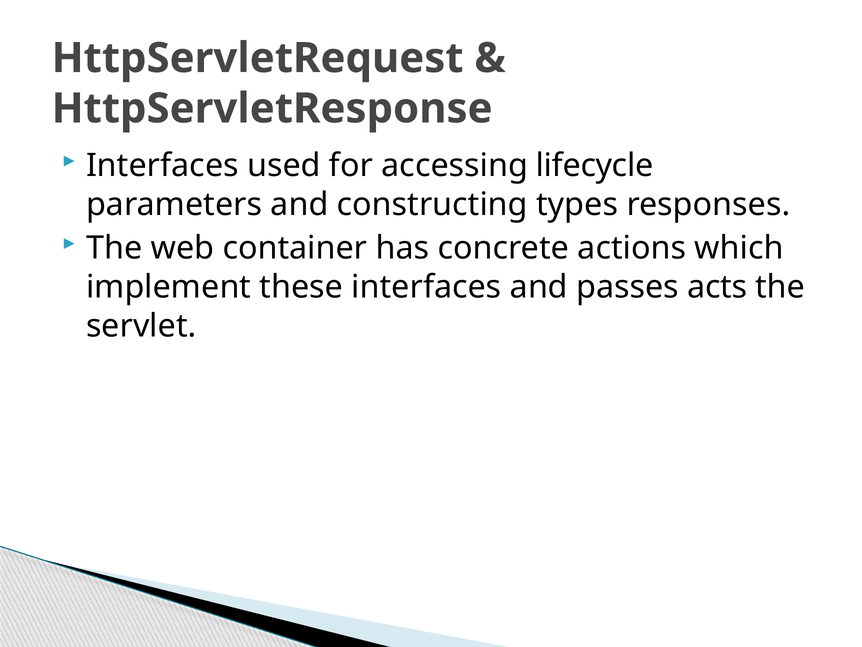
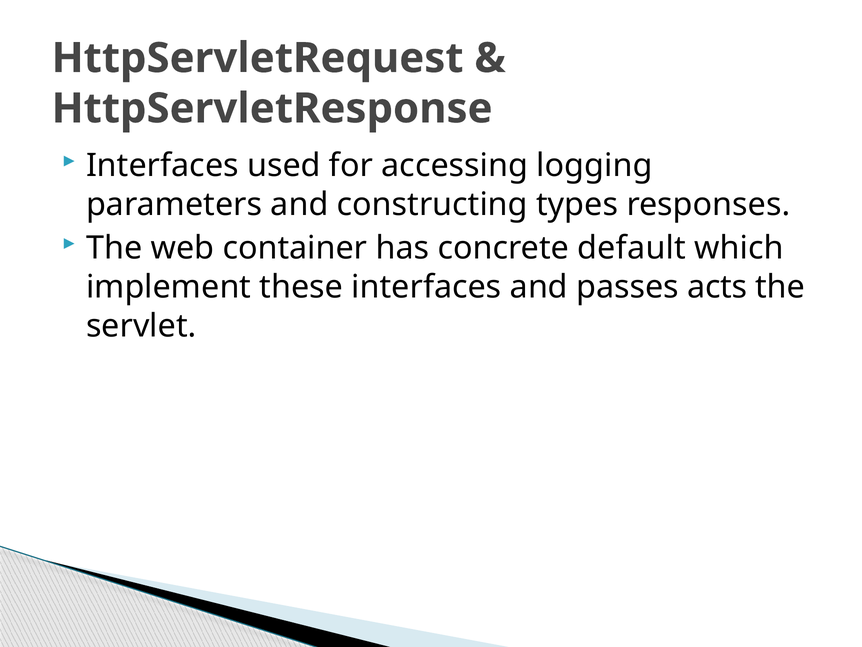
lifecycle: lifecycle -> logging (594, 166)
actions: actions -> default (632, 248)
